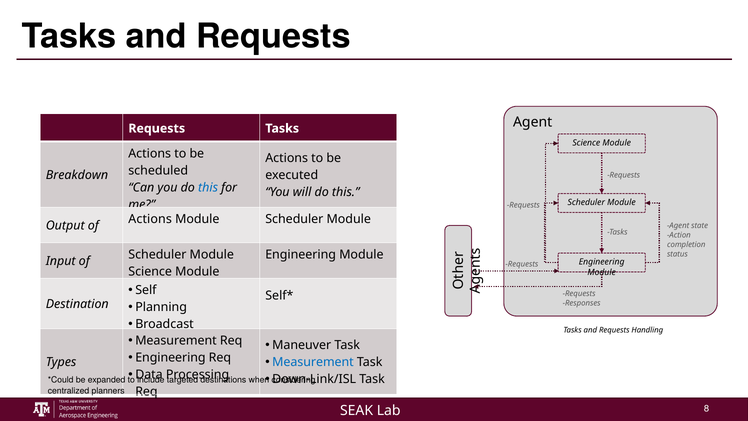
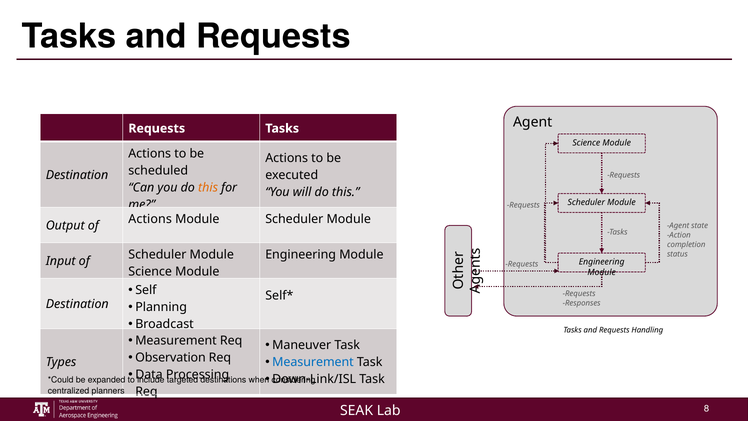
Breakdown: Breakdown -> Destination (77, 175)
this colour: blue -> orange (208, 187)
Engineering: Engineering -> Observation (170, 357)
